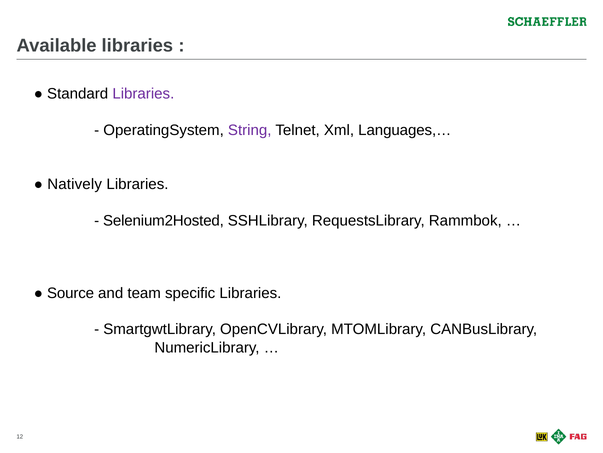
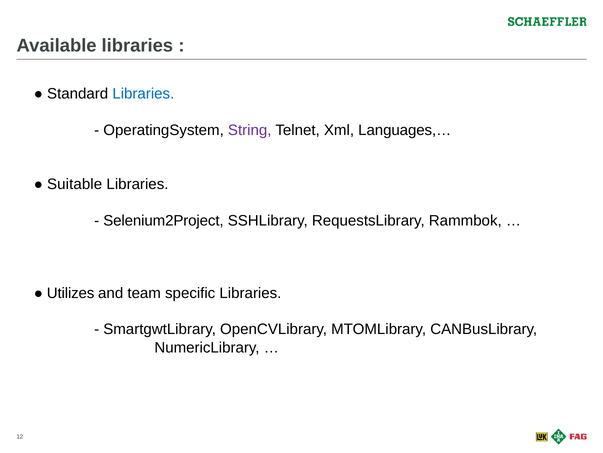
Libraries colour: purple -> blue (143, 94)
Natively: Natively -> Suitable (75, 184)
Selenium2Hosted: Selenium2Hosted -> Selenium2Project (163, 220)
Source: Source -> Utilizes (71, 293)
